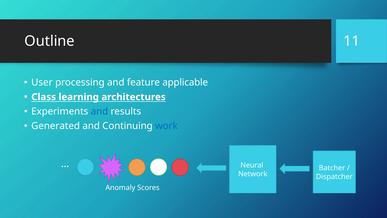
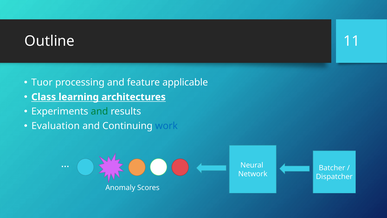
User: User -> Tuor (42, 82)
and colour: blue -> green (99, 111)
Generated: Generated -> Evaluation (56, 126)
